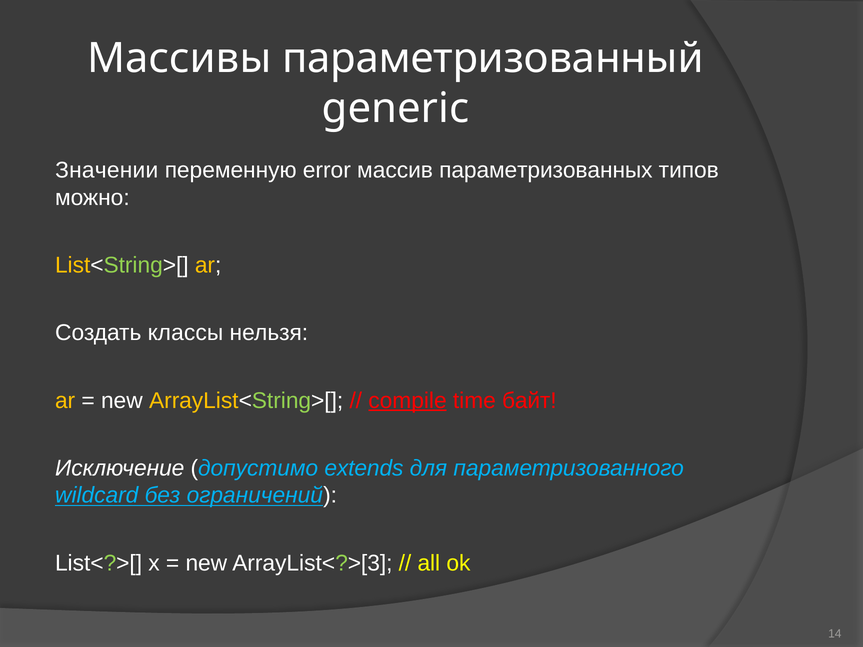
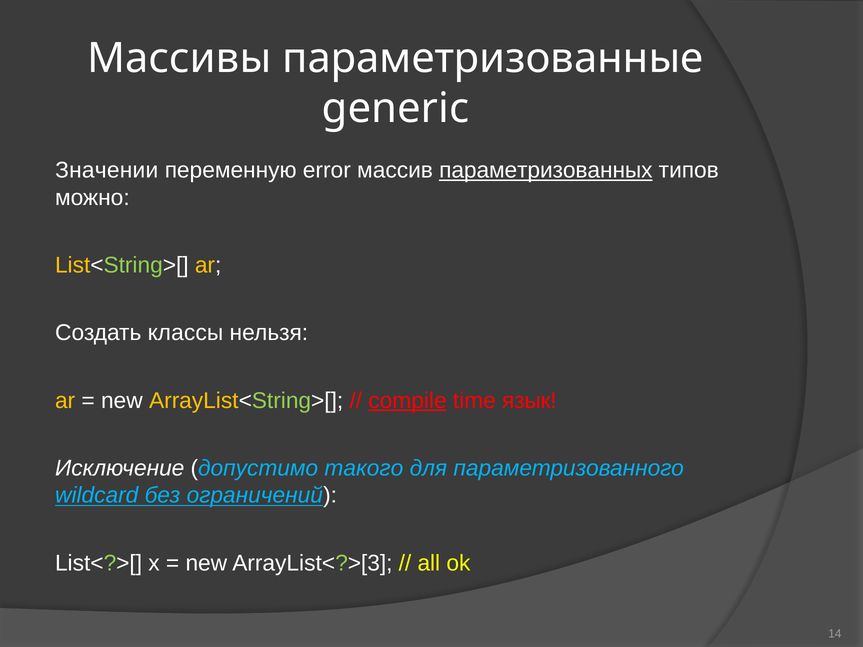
параметризованный: параметризованный -> параметризованные (493, 58)
параметризованных underline: none -> present (546, 171)
байт: байт -> язык (529, 401)
extends: extends -> такого (364, 468)
